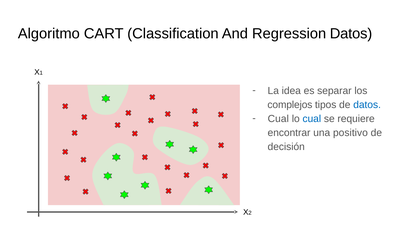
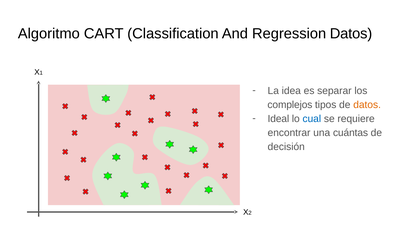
datos colour: blue -> orange (367, 104)
Cual: Cual -> Ideal (278, 118)
positivo: positivo -> cuántas (350, 133)
